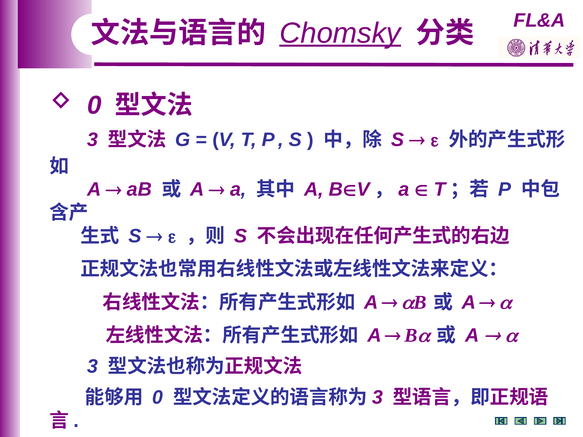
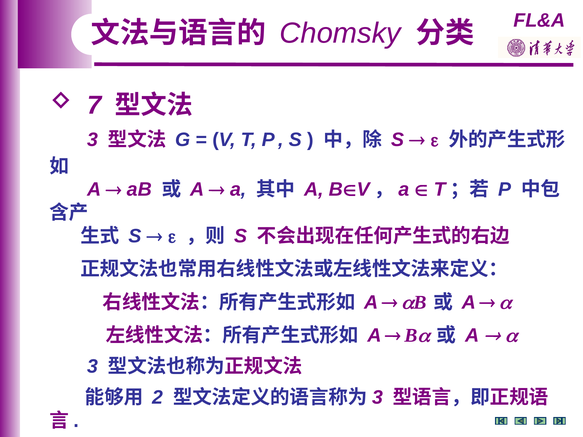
Chomsky underline: present -> none (340, 33)
0: 0 -> 7 (94, 105)
0: 0 -> 2 (158, 398)
